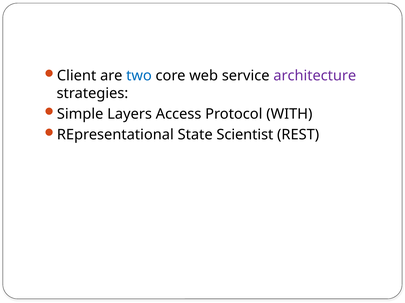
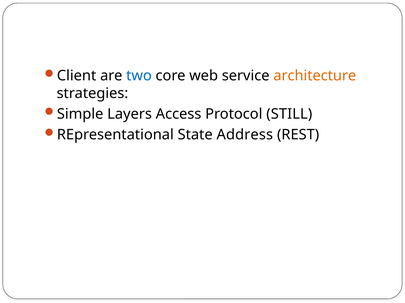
architecture colour: purple -> orange (315, 76)
WITH: WITH -> STILL (289, 114)
Scientist: Scientist -> Address (245, 135)
